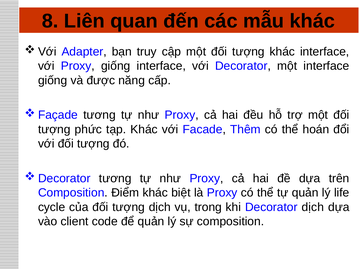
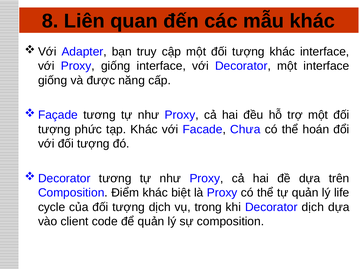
Thêm: Thêm -> Chưa (245, 129)
